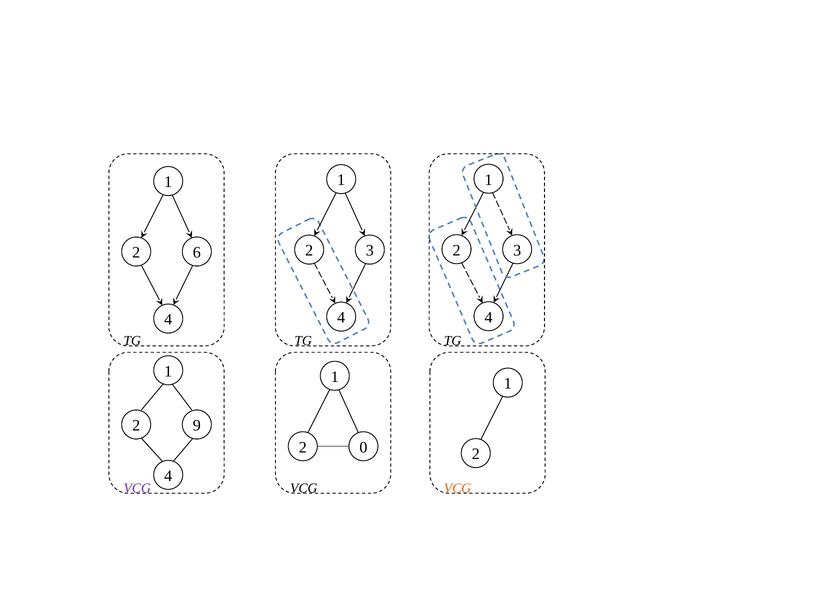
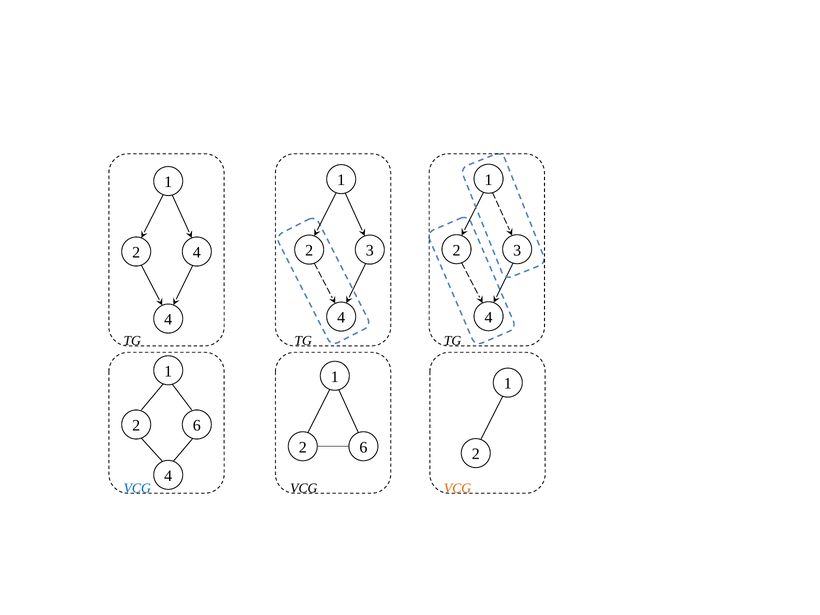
2 6: 6 -> 4 (197, 253)
9: 9 -> 6 (197, 426)
0: 0 -> 6 (363, 447)
VCG colour: purple -> blue (137, 488)
